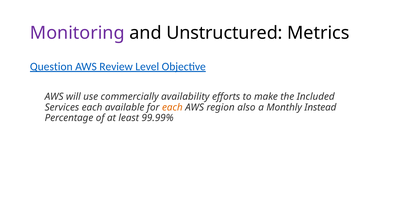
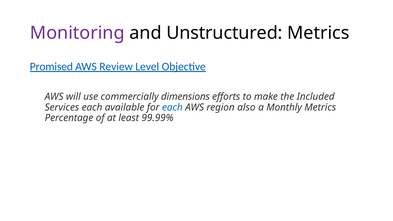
Question: Question -> Promised (51, 67)
availability: availability -> dimensions (185, 97)
each colour: orange -> blue (172, 107)
Monthly Instead: Instead -> Metrics (320, 107)
